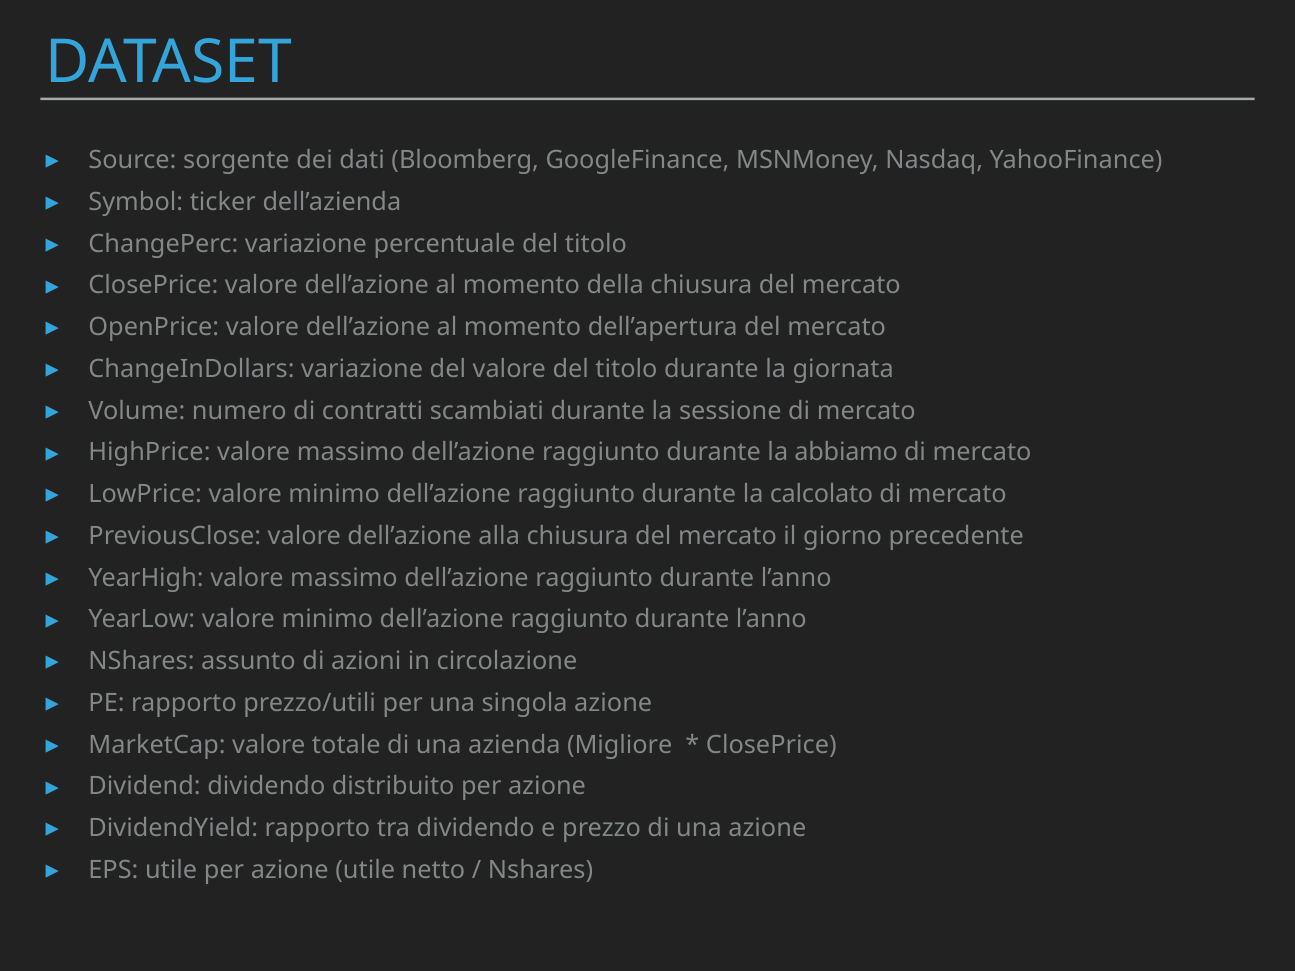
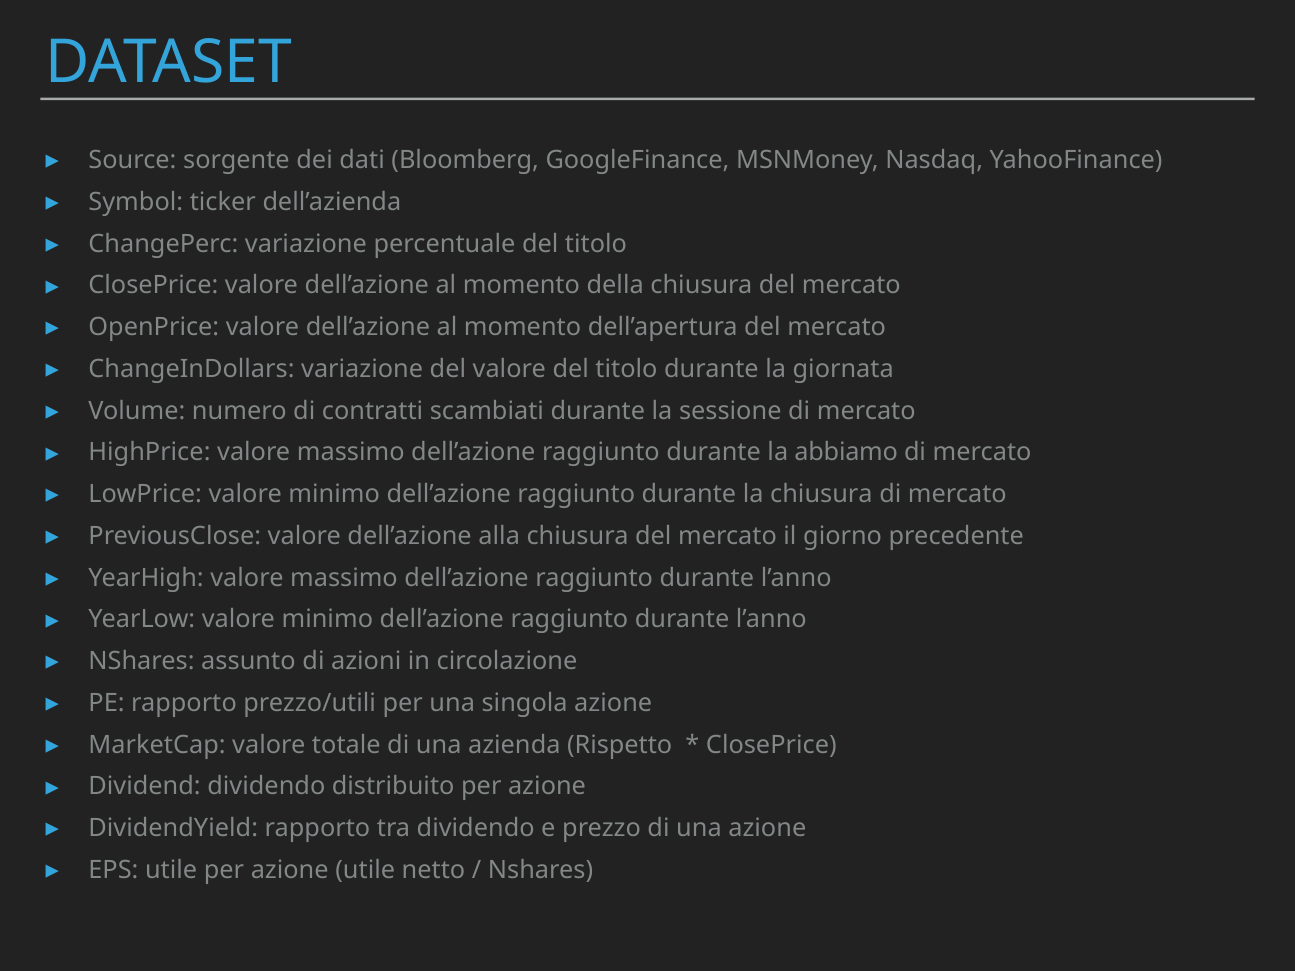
la calcolato: calcolato -> chiusura (821, 494)
Migliore: Migliore -> Rispetto (620, 745)
